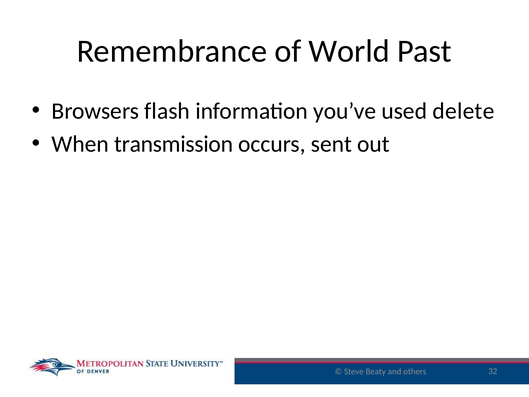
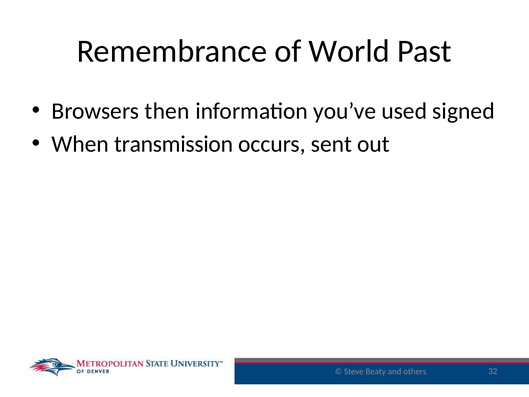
flash: flash -> then (167, 111)
delete: delete -> signed (464, 111)
